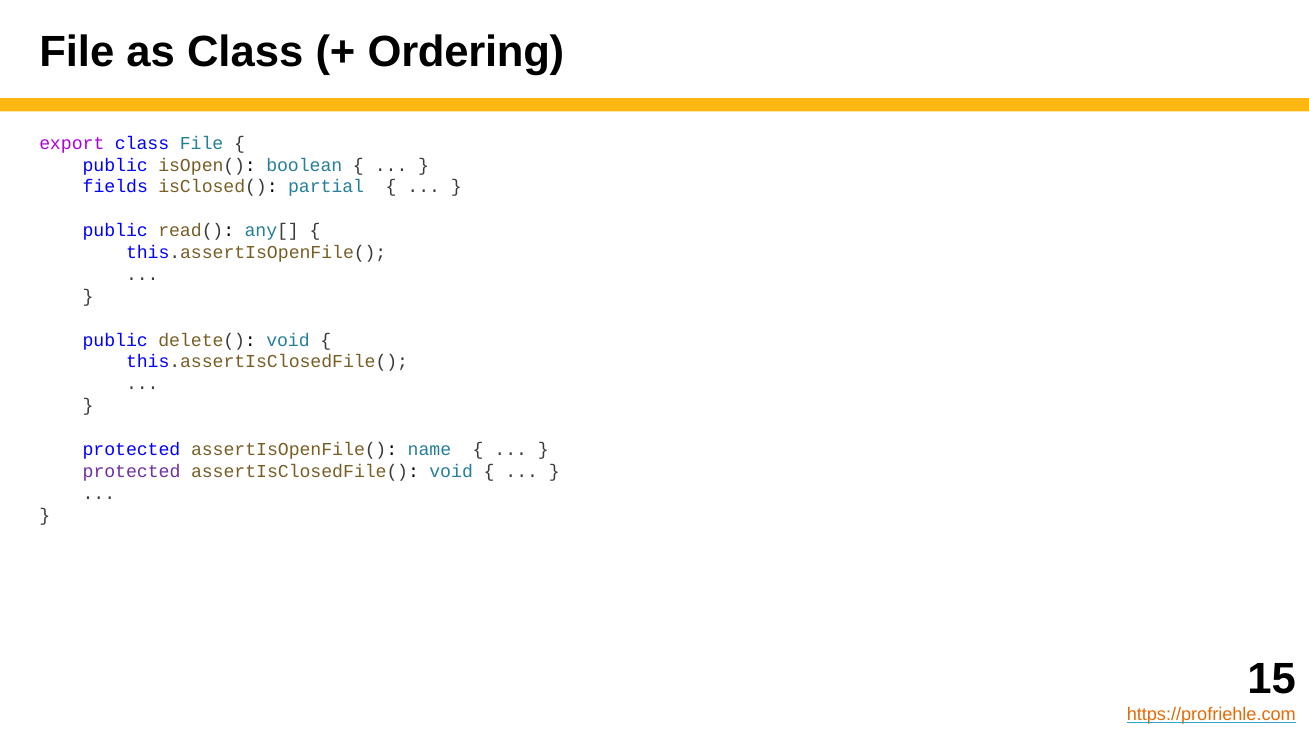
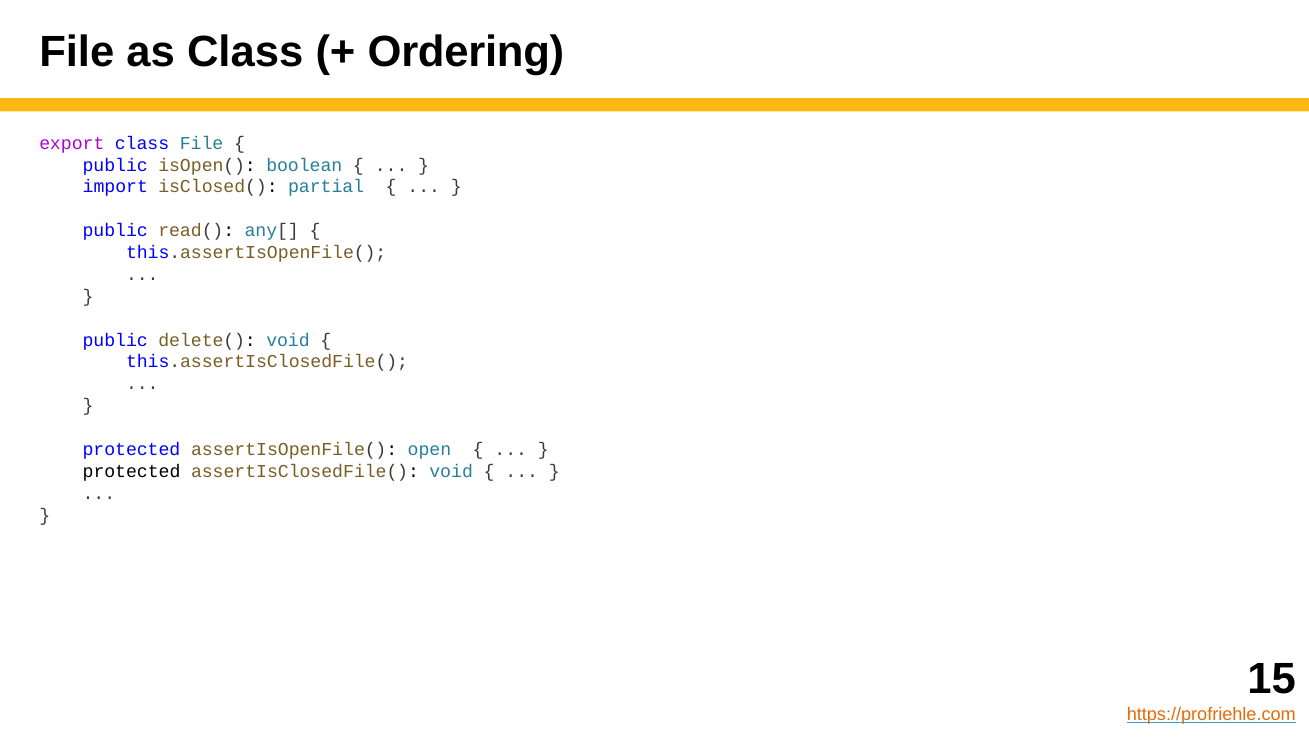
fields: fields -> import (115, 187)
name: name -> open (429, 449)
protected colour: purple -> black (132, 471)
